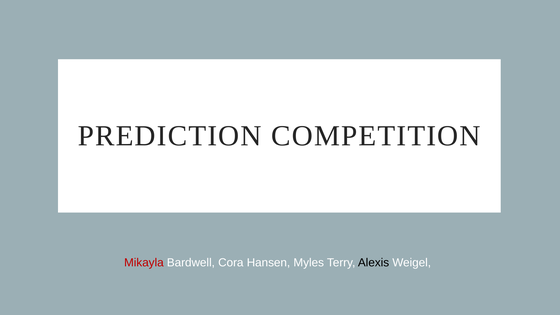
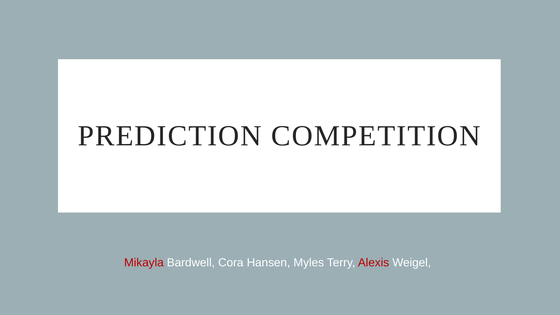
Alexis colour: black -> red (374, 263)
